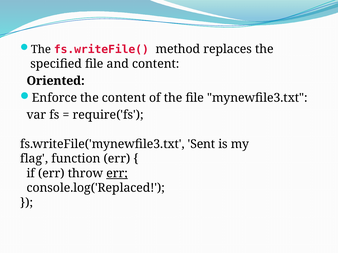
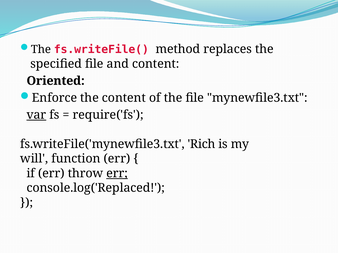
var underline: none -> present (36, 115)
Sent: Sent -> Rich (201, 144)
flag: flag -> will (34, 159)
